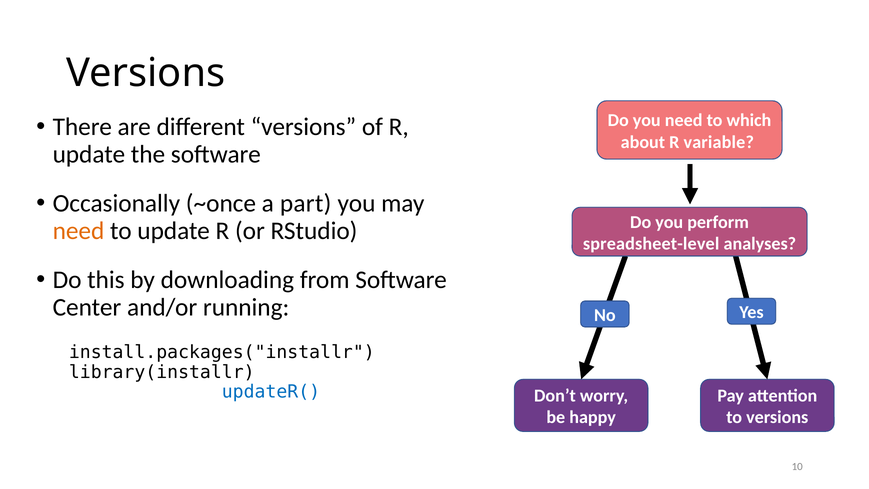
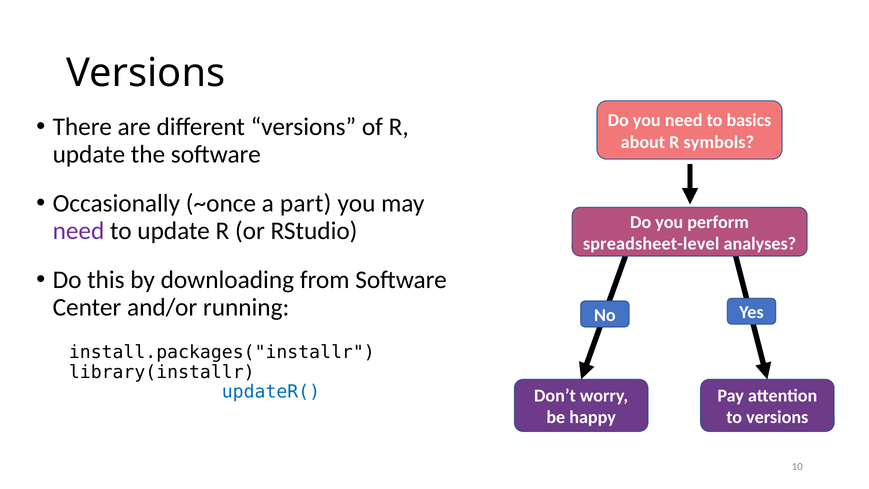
which: which -> basics (749, 120)
variable: variable -> symbols (719, 142)
need colour: orange -> purple (79, 231)
